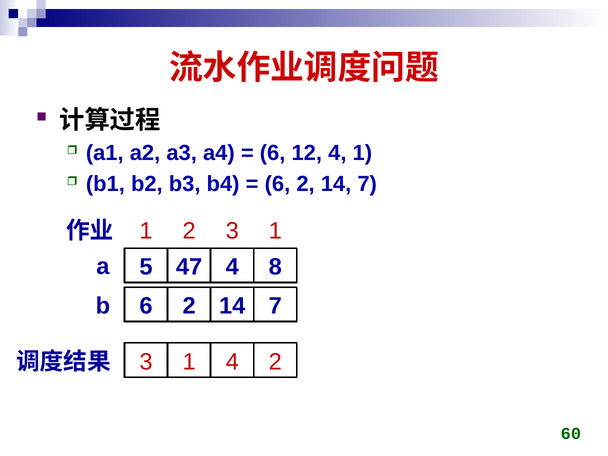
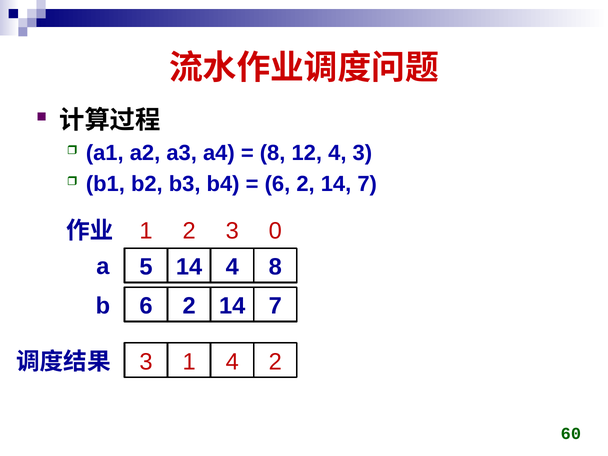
6: 6 -> 8 (273, 153)
4 1: 1 -> 3 (362, 153)
2 3 1: 1 -> 0 (275, 231)
5 47: 47 -> 14 (189, 267)
